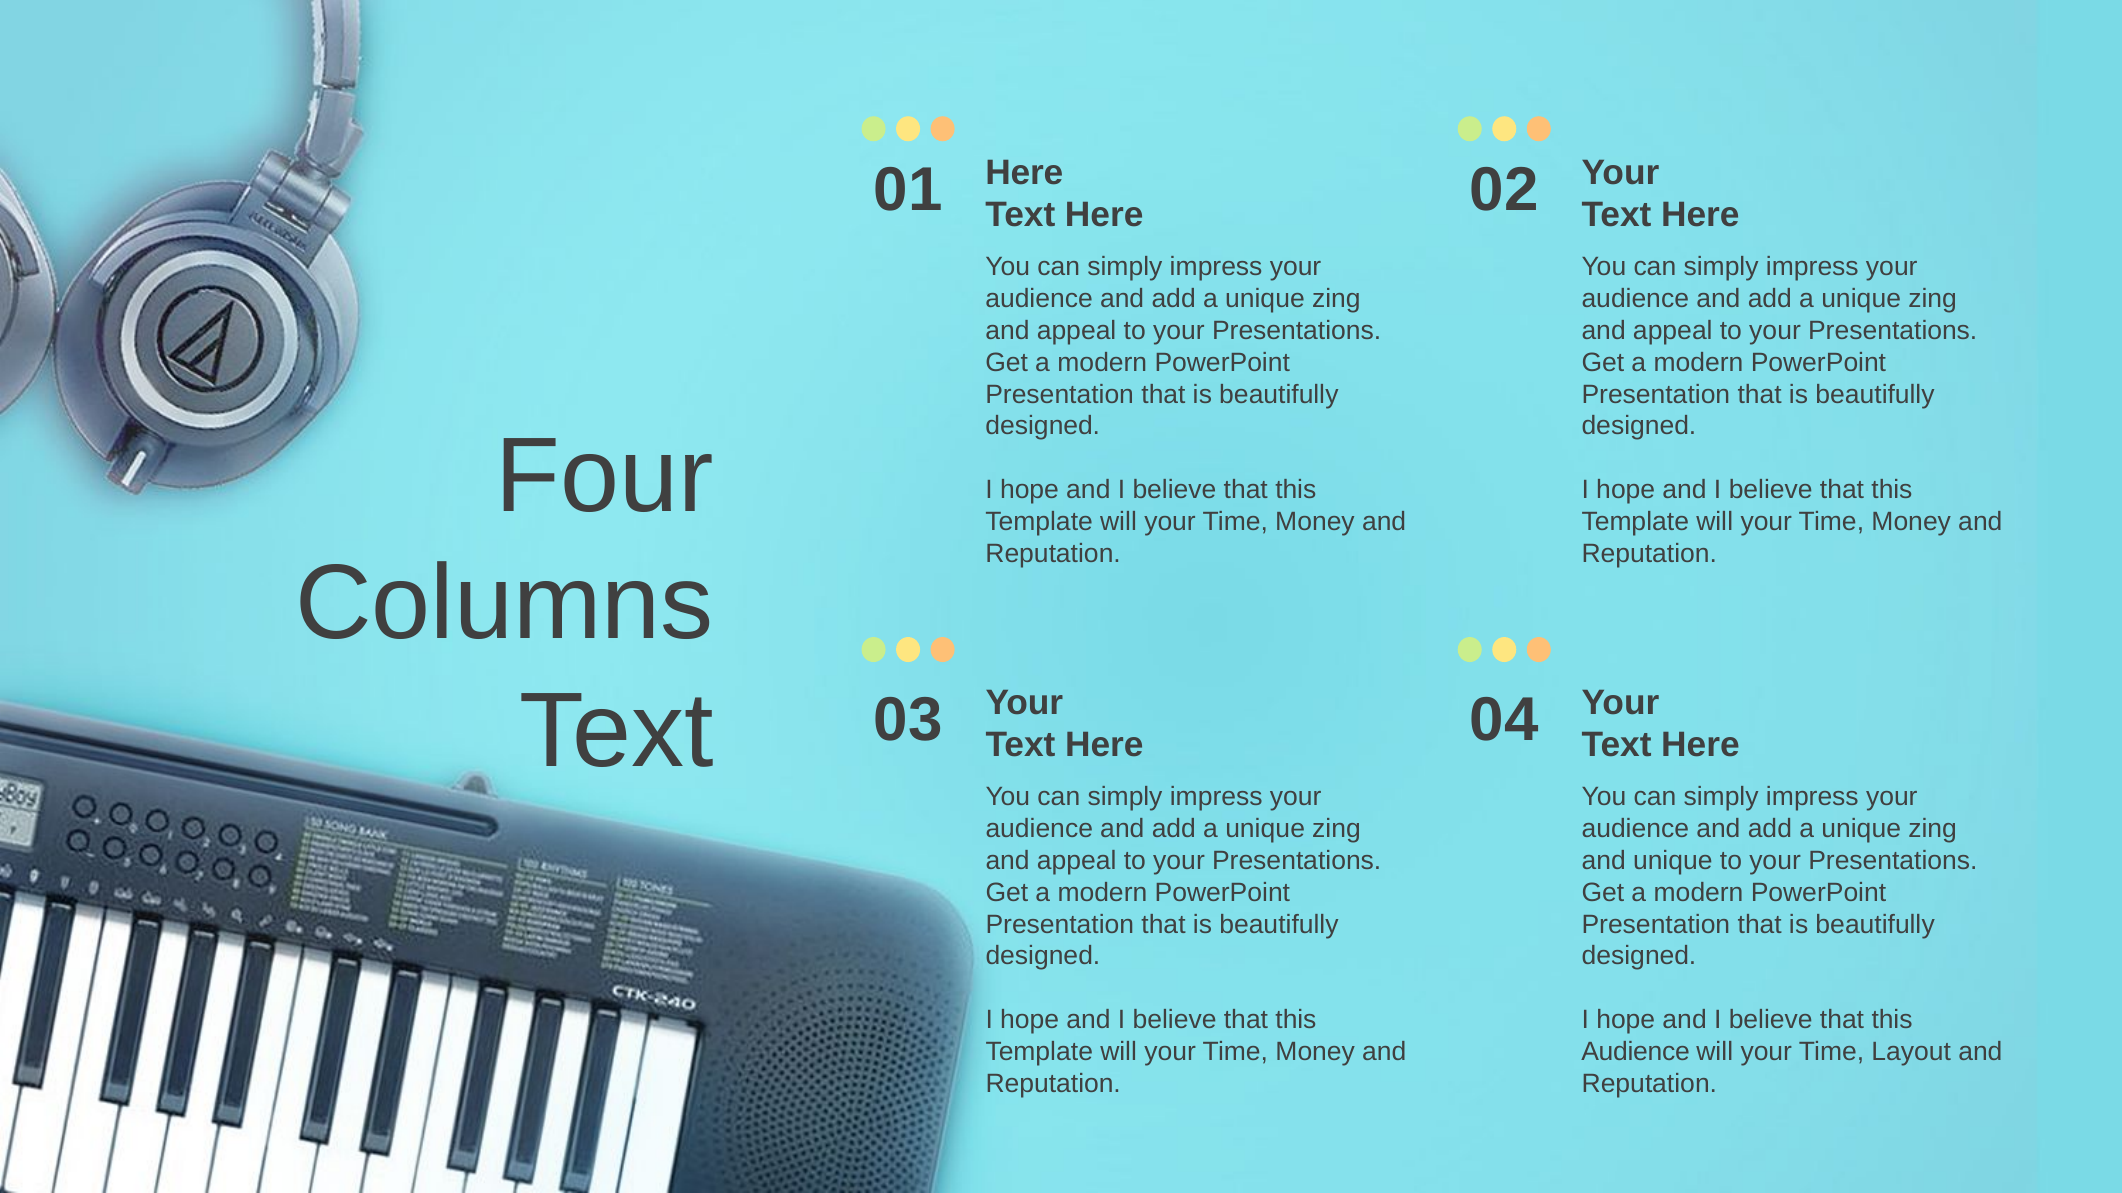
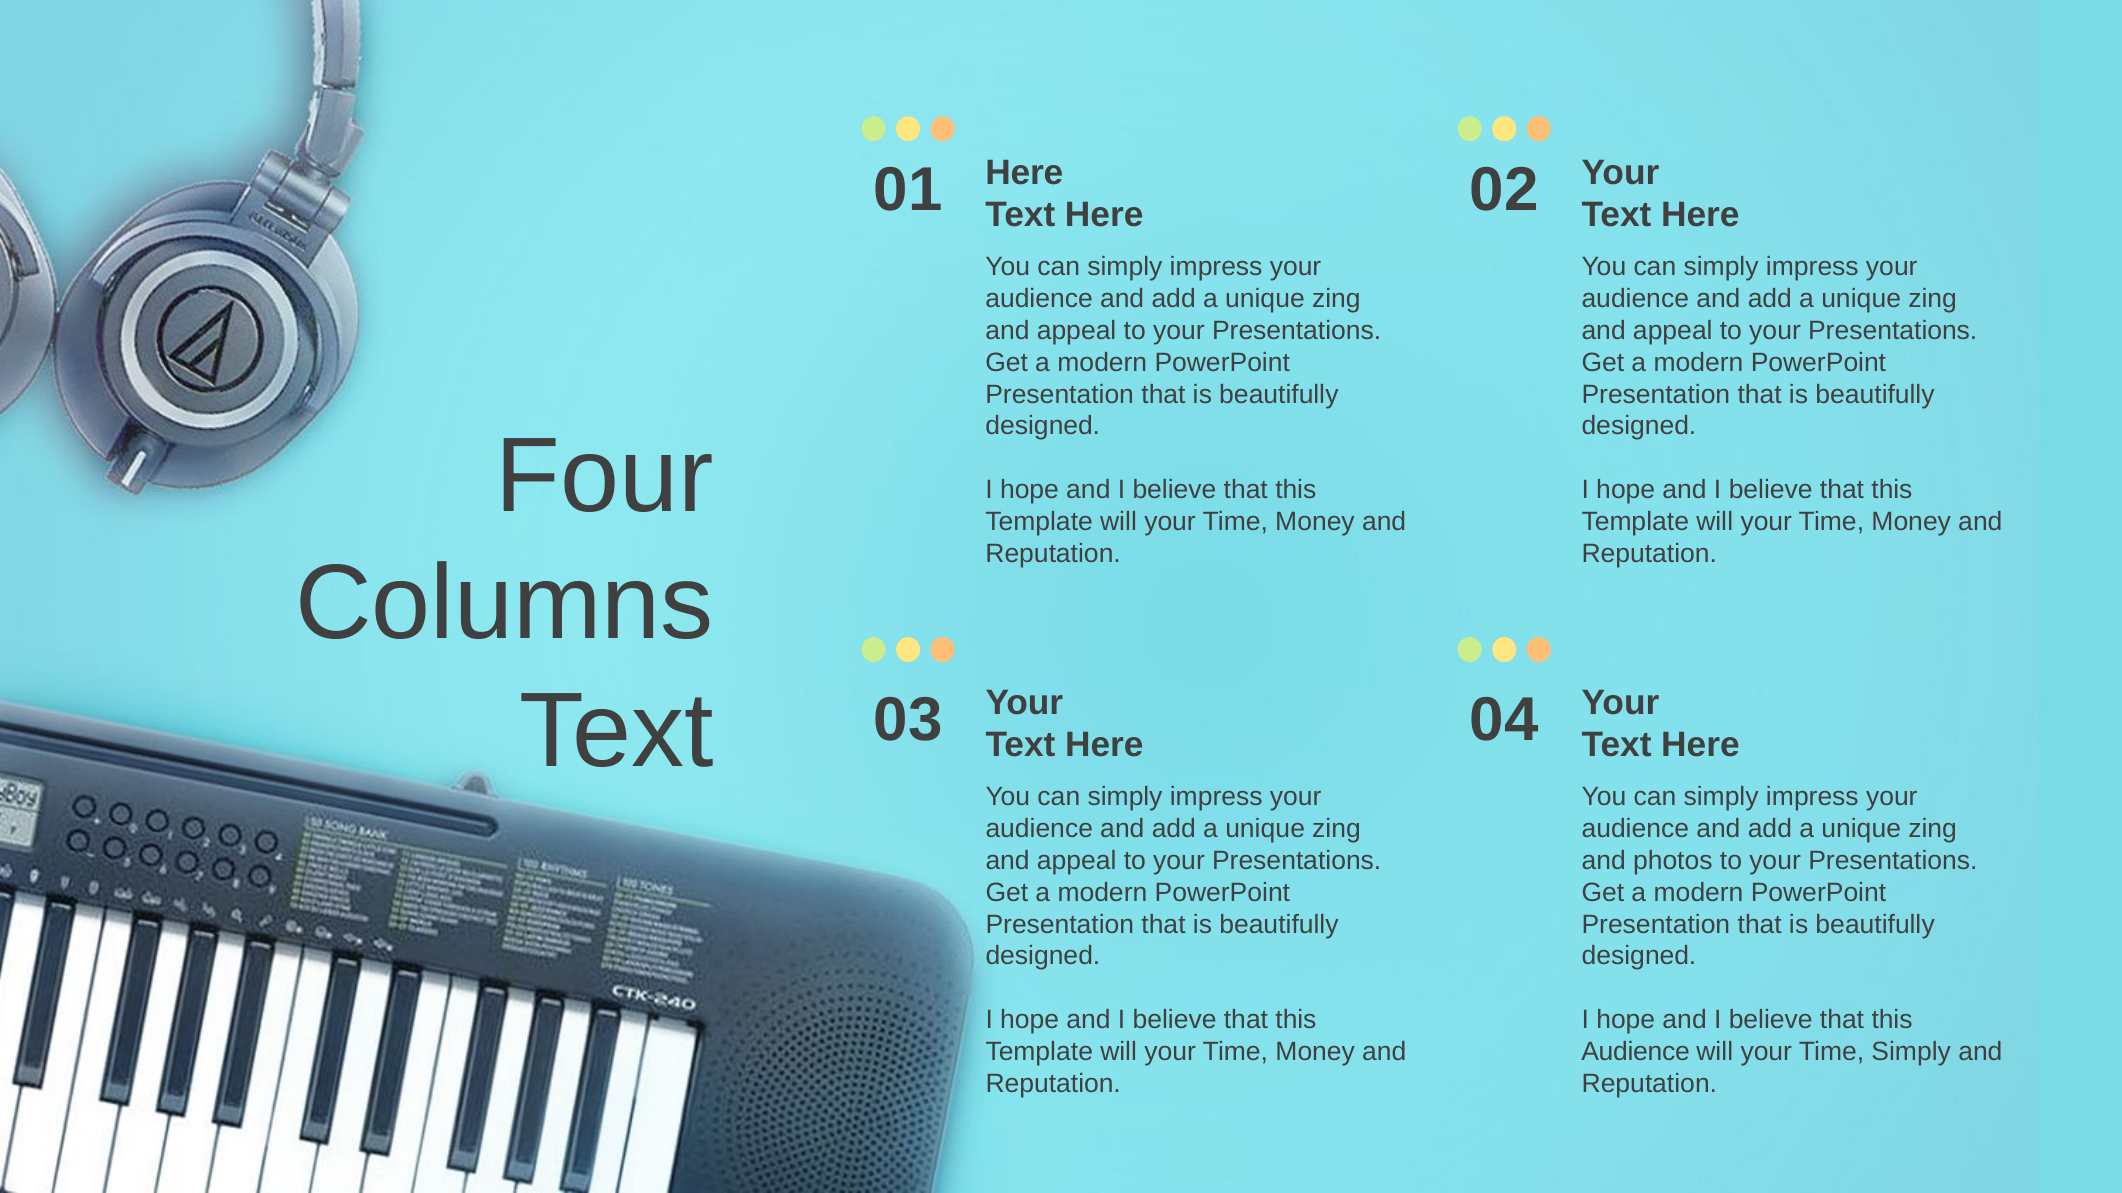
and unique: unique -> photos (1673, 861)
Time Layout: Layout -> Simply (1911, 1052)
